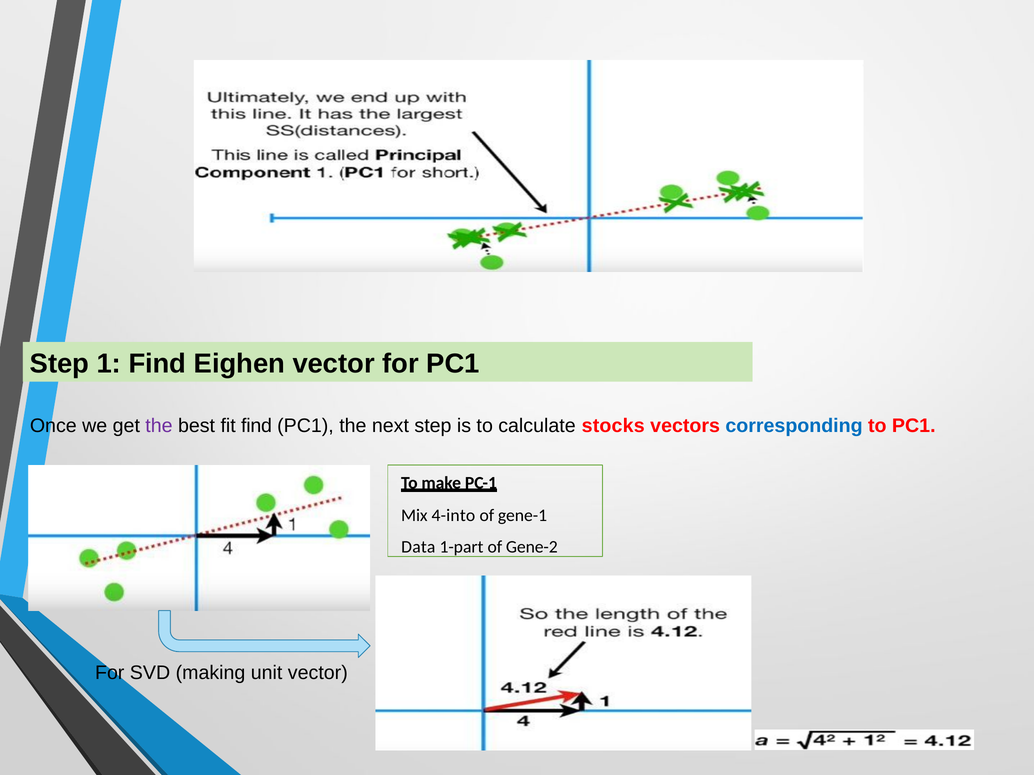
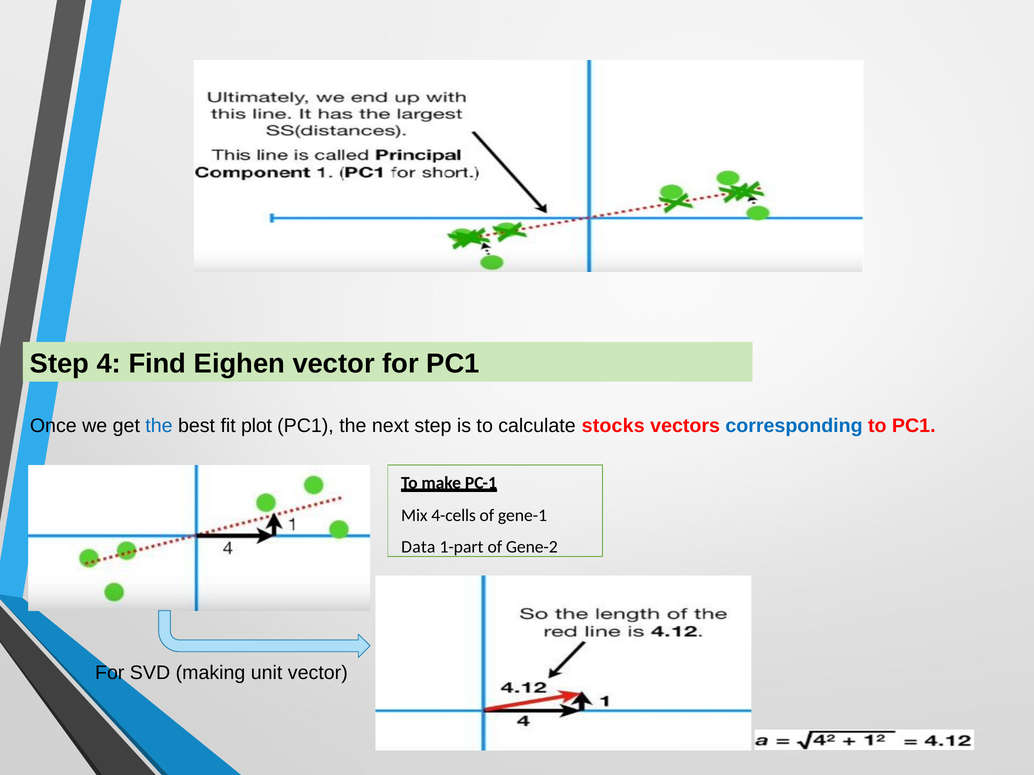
1: 1 -> 4 (109, 364)
the colour: purple -> blue (159, 426)
fit find: find -> plot (257, 426)
4-into: 4-into -> 4-cells (454, 516)
